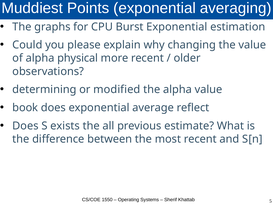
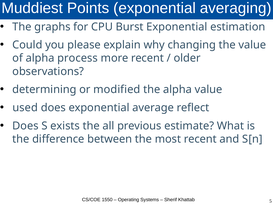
physical: physical -> process (78, 58)
book: book -> used (25, 108)
